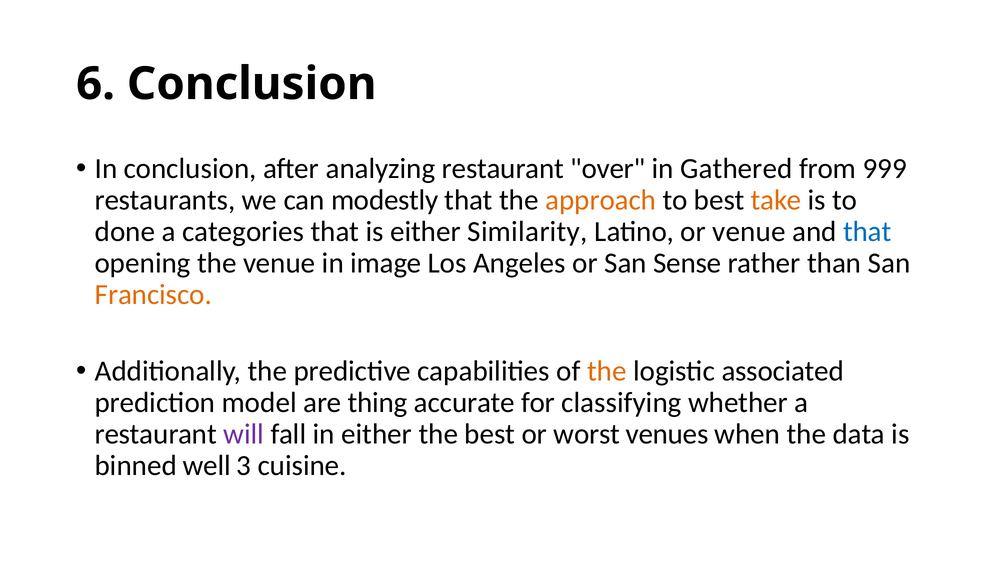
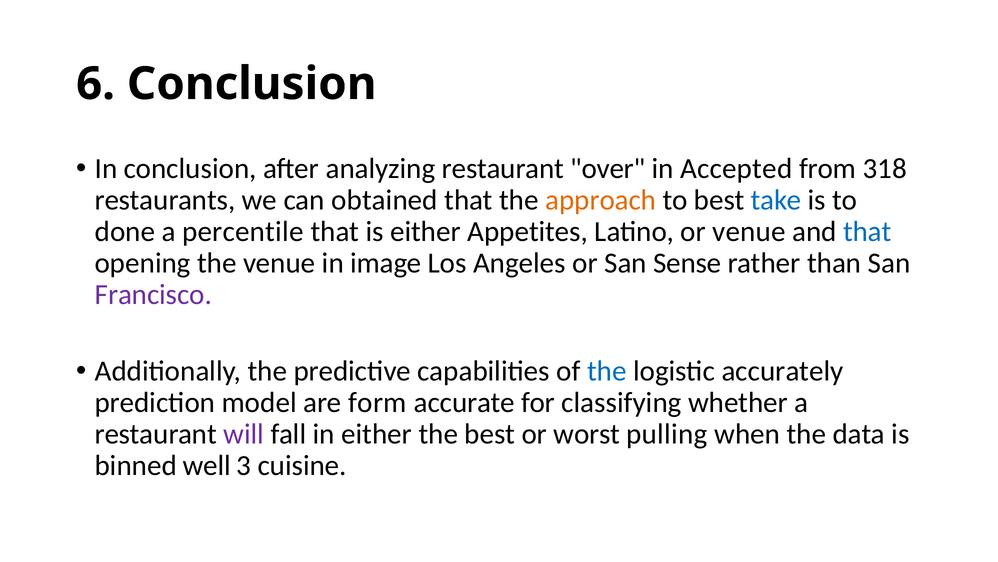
Gathered: Gathered -> Accepted (736, 169)
999: 999 -> 318 (885, 169)
modestly: modestly -> obtained (384, 200)
take colour: orange -> blue (776, 200)
categories: categories -> percentile (243, 231)
Similarity: Similarity -> Appetites (528, 231)
Francisco colour: orange -> purple (153, 294)
the colour: orange -> blue (607, 371)
associated: associated -> accurately (783, 371)
thing: thing -> form (377, 402)
venues: venues -> pulling (667, 434)
